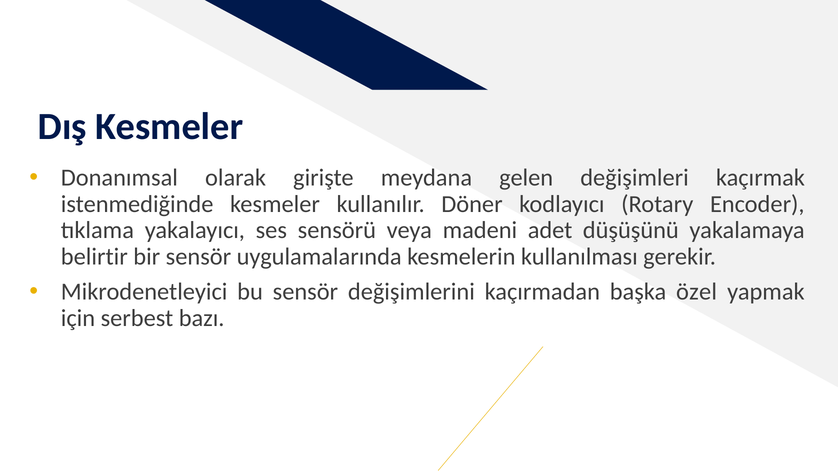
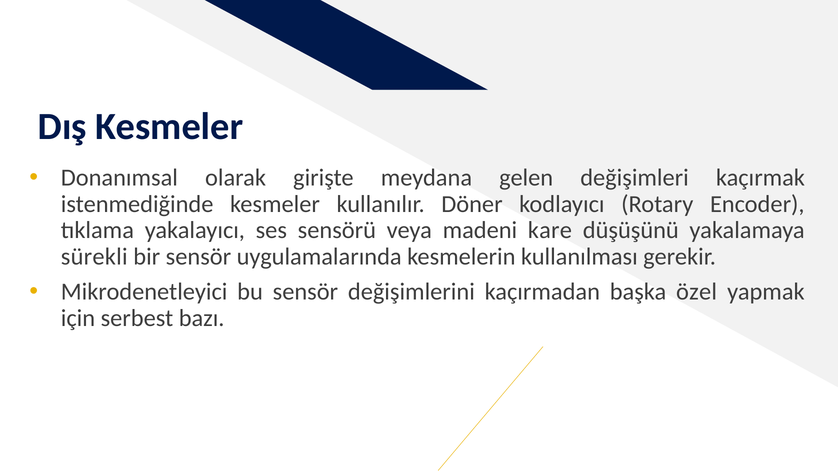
adet: adet -> kare (550, 231)
belirtir: belirtir -> sürekli (94, 257)
